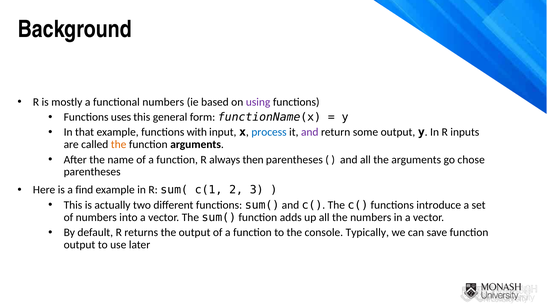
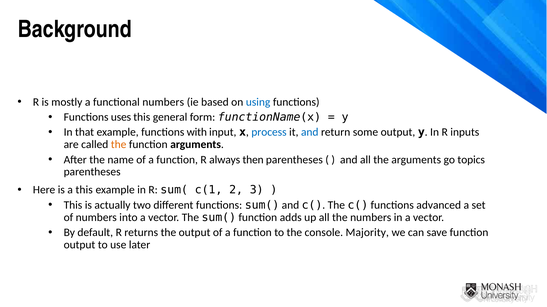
using colour: purple -> blue (258, 102)
and colour: purple -> blue (310, 133)
chose: chose -> topics (471, 160)
a find: find -> this (84, 190)
introduce: introduce -> advanced (439, 205)
Typically: Typically -> Majority (367, 233)
